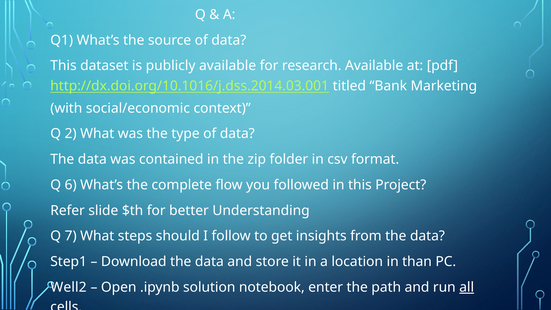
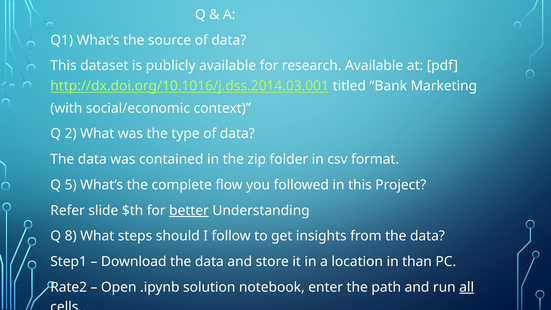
6: 6 -> 5 (71, 185)
better underline: none -> present (189, 210)
7: 7 -> 8 (71, 236)
Well2: Well2 -> Rate2 (69, 287)
